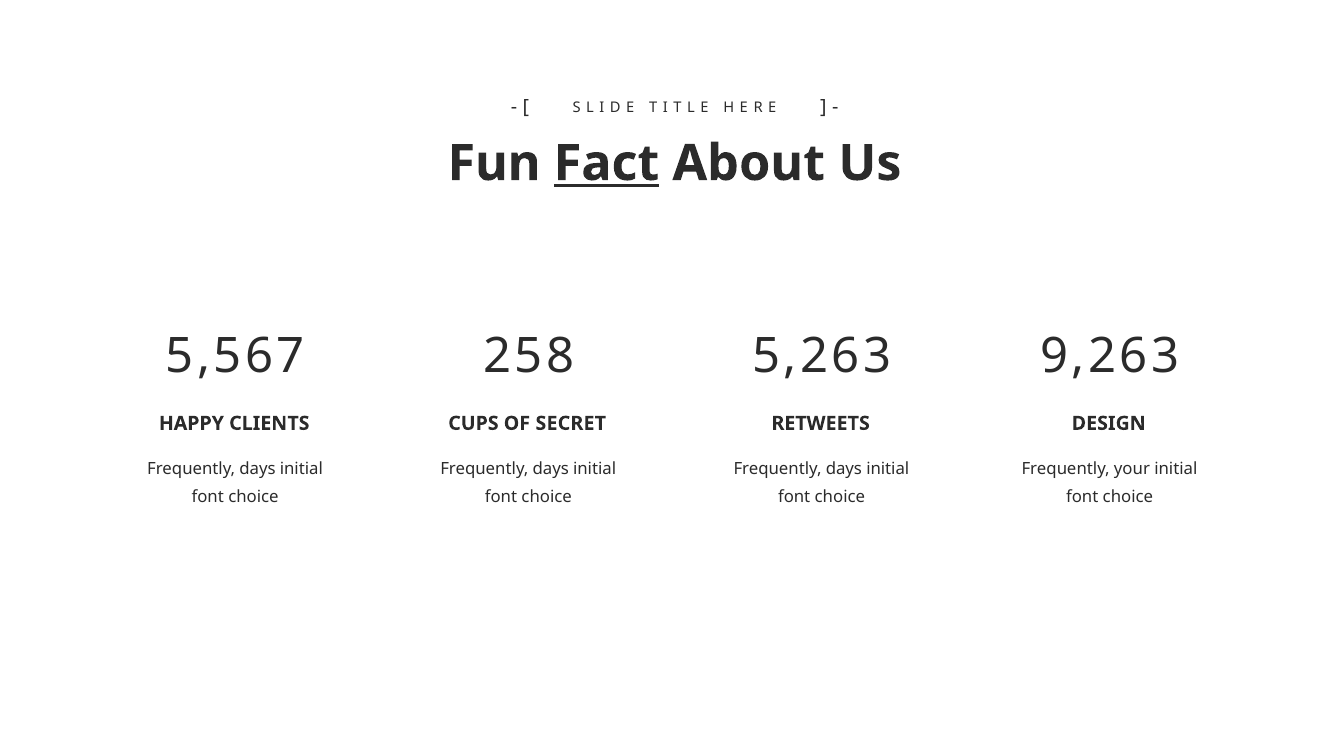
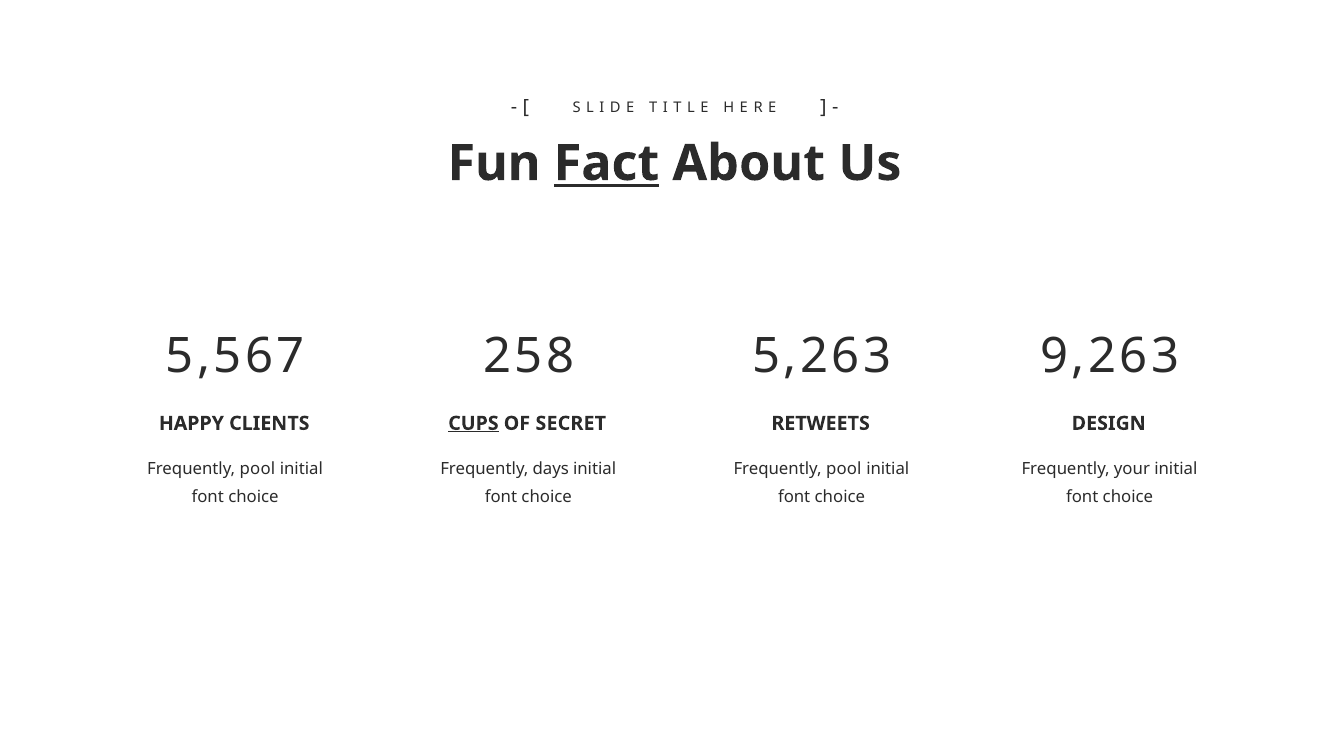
CUPS underline: none -> present (473, 423)
days: days -> pool (257, 469)
days: days -> pool (844, 469)
